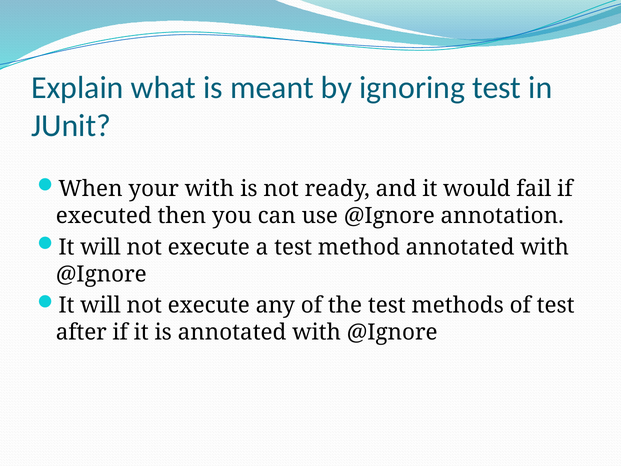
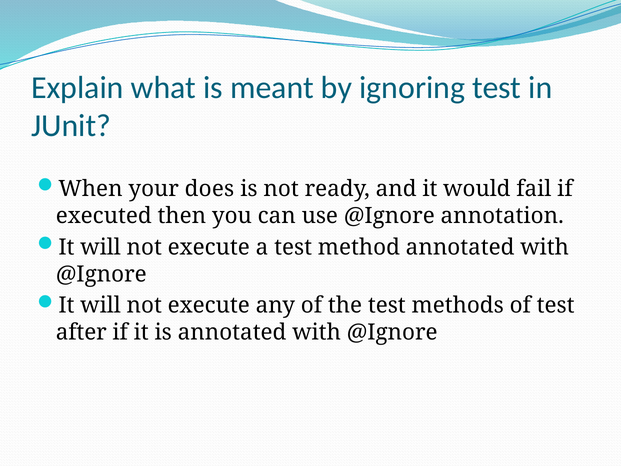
your with: with -> does (209, 189)
